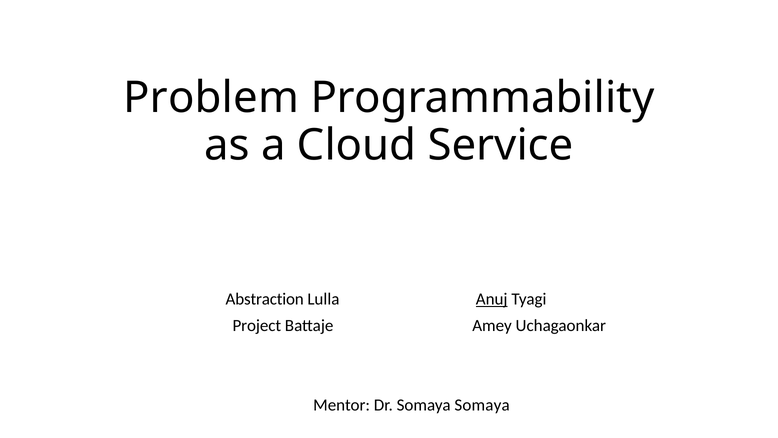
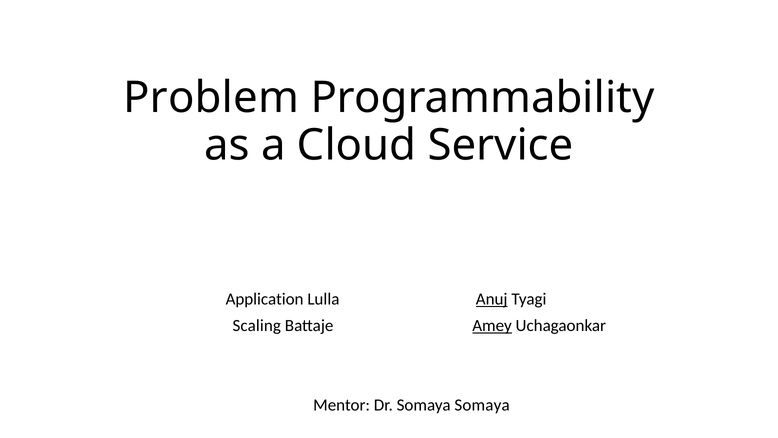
Abstraction: Abstraction -> Application (265, 299)
Project: Project -> Scaling (257, 325)
Amey underline: none -> present (492, 325)
